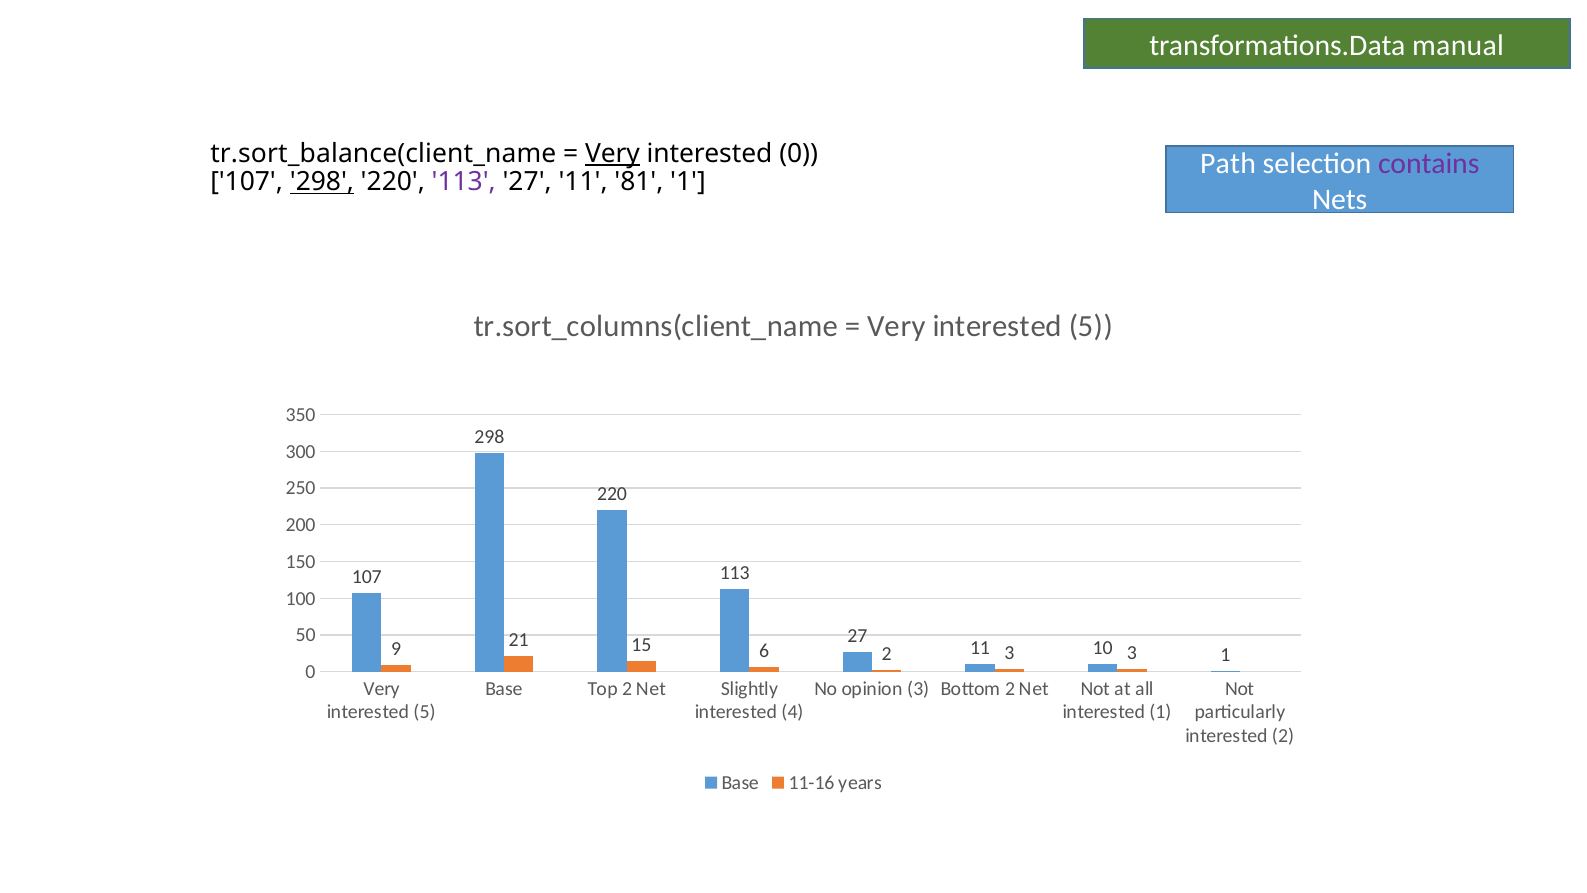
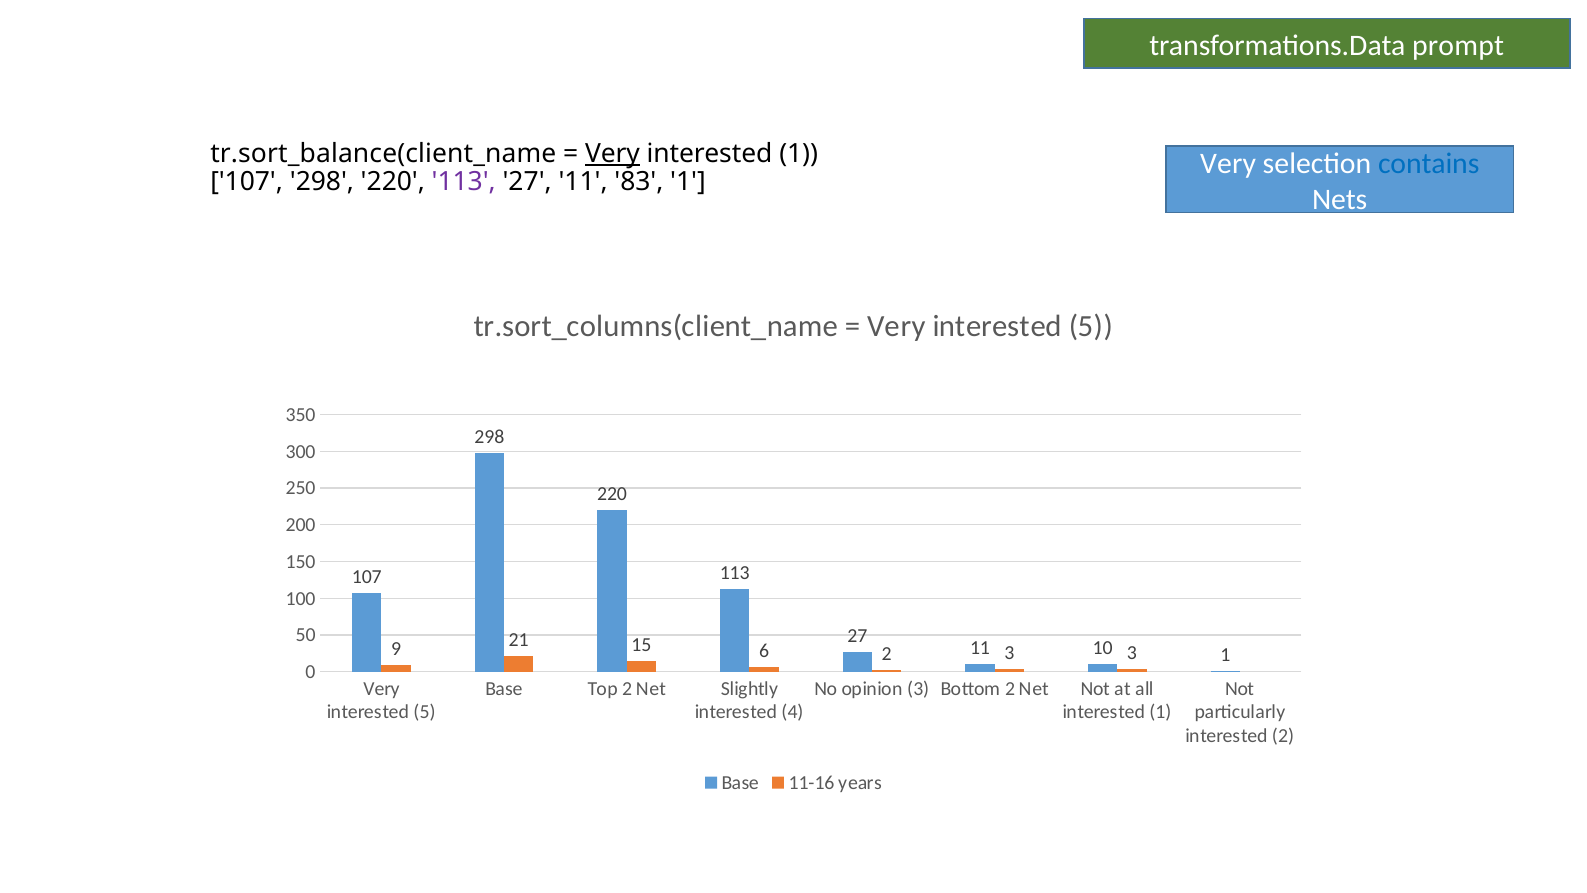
manual: manual -> prompt (1458, 45)
0: 0 -> 1 (799, 154)
Path: Path -> Very (1228, 164)
contains colour: purple -> blue (1429, 164)
298 underline: present -> none (322, 182)
81: 81 -> 83 (639, 182)
